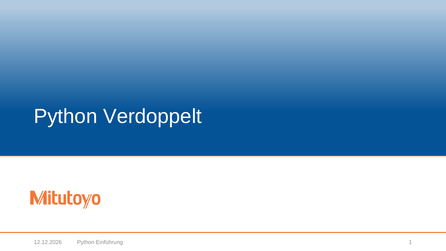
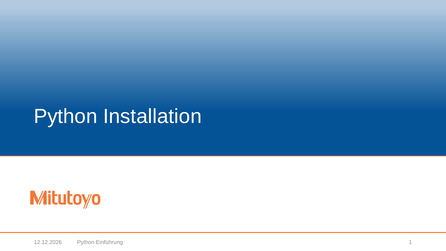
Verdoppelt: Verdoppelt -> Installation (152, 116)
